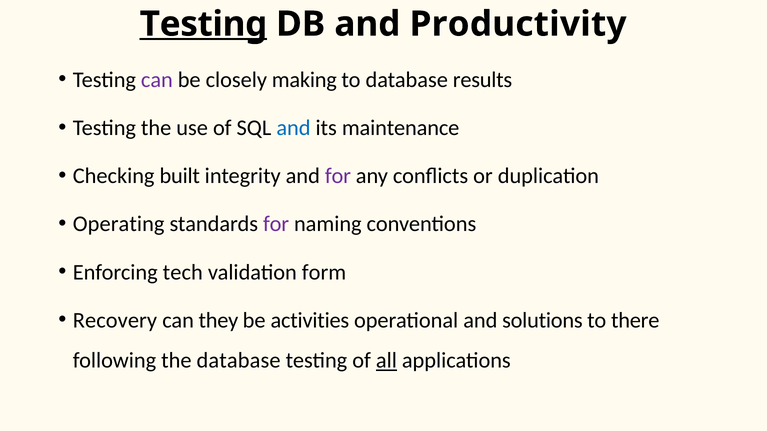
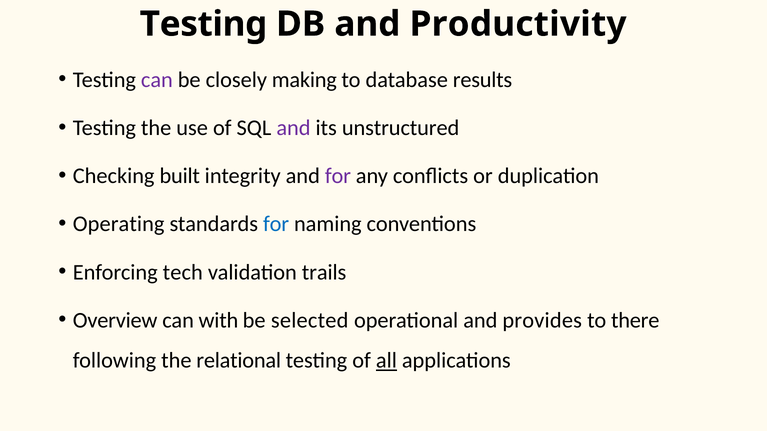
Testing underline: present -> none (204, 24)
and colour: blue -> purple (293, 128)
maintenance: maintenance -> unstructured (401, 128)
for colour: purple -> blue (276, 224)
form: form -> trails (324, 272)
Recovery: Recovery -> Overview (115, 321)
they: they -> with (218, 321)
activities: activities -> selected (310, 321)
solutions: solutions -> provides (542, 321)
the database: database -> relational (239, 361)
